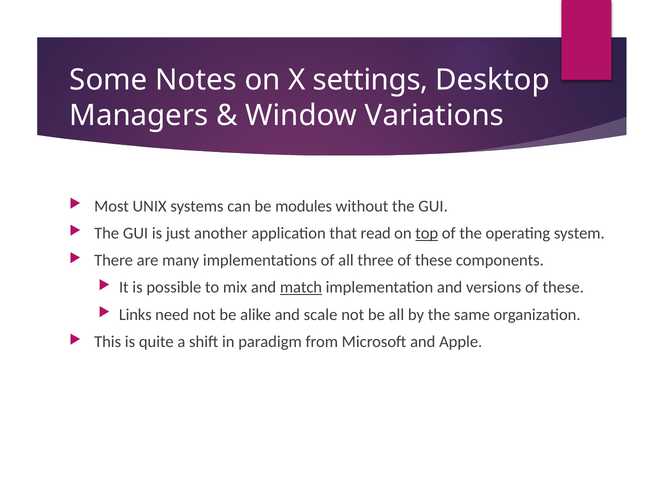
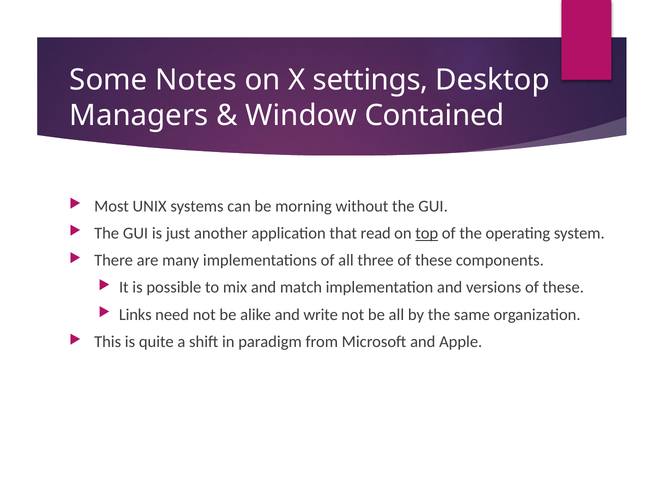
Variations: Variations -> Contained (435, 115)
modules: modules -> morning (304, 206)
match underline: present -> none (301, 287)
scale: scale -> write (321, 314)
